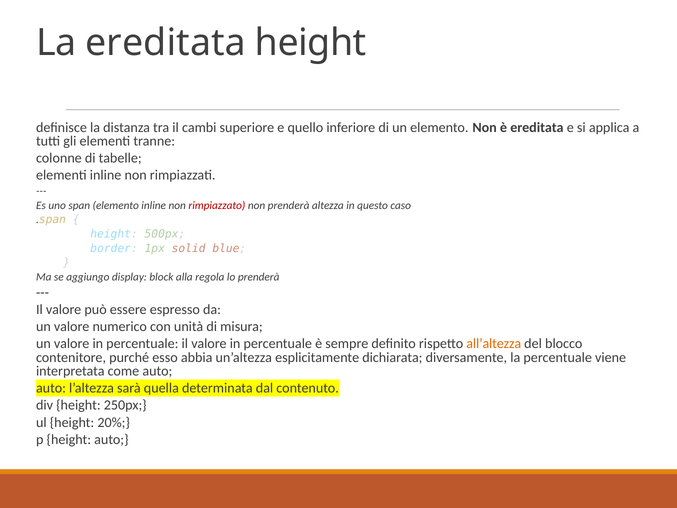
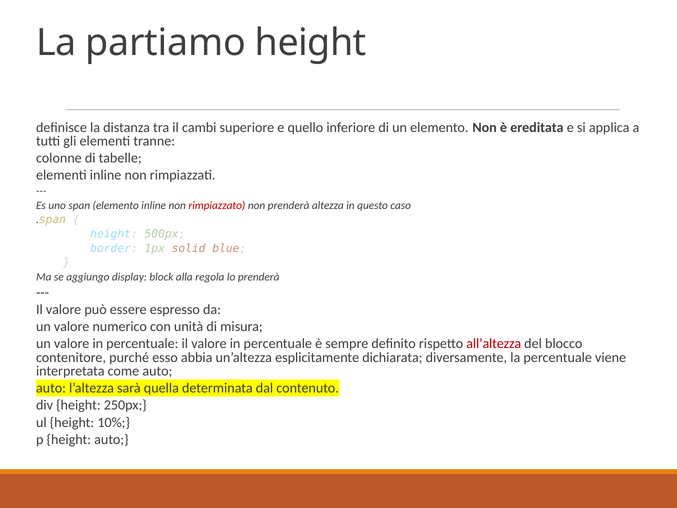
La ereditata: ereditata -> partiamo (166, 43)
all’altezza colour: orange -> red (494, 344)
20%: 20% -> 10% (114, 422)
